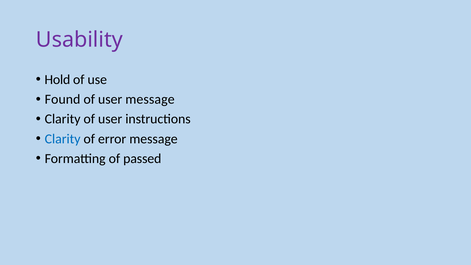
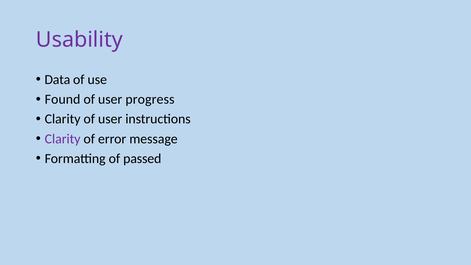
Hold: Hold -> Data (57, 80)
user message: message -> progress (150, 99)
Clarity colour: blue -> purple (63, 139)
